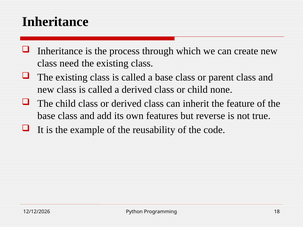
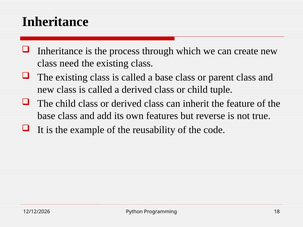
none: none -> tuple (221, 90)
